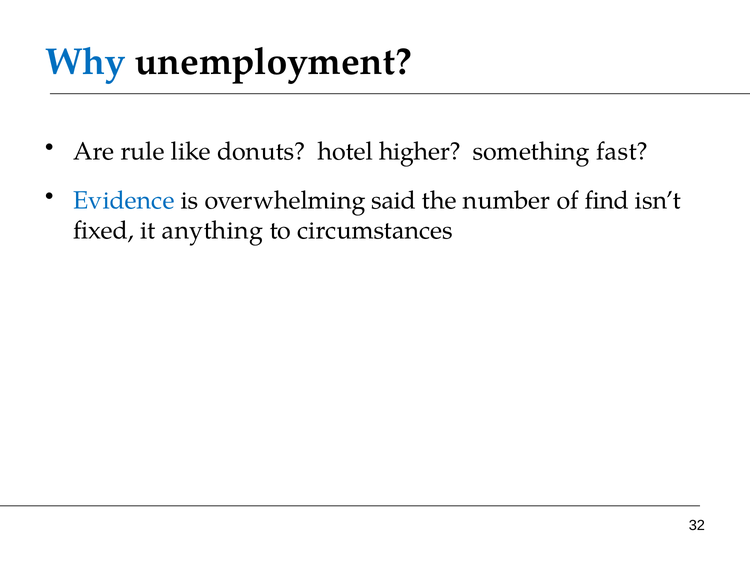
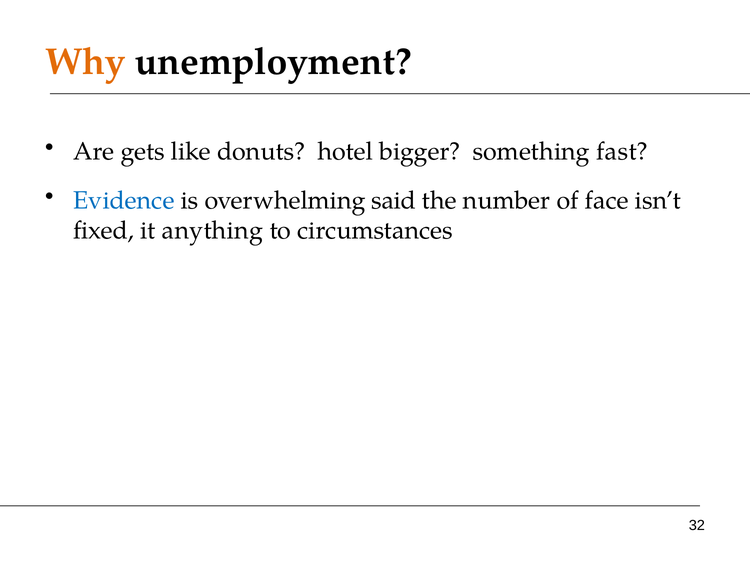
Why colour: blue -> orange (85, 62)
rule: rule -> gets (143, 152)
higher: higher -> bigger (420, 152)
find: find -> face (607, 201)
